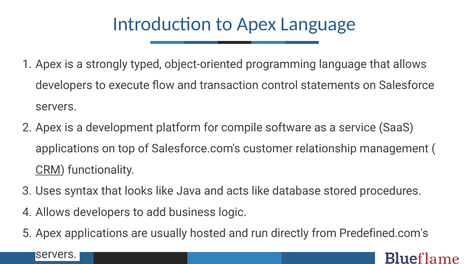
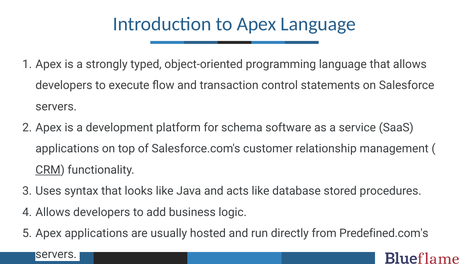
compile: compile -> schema (242, 128)
